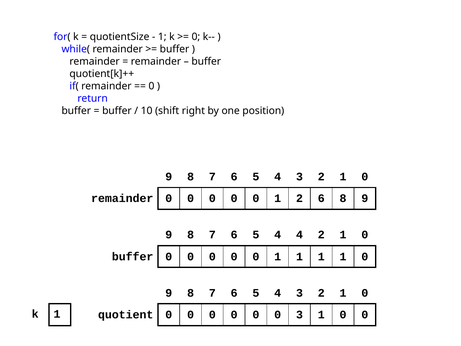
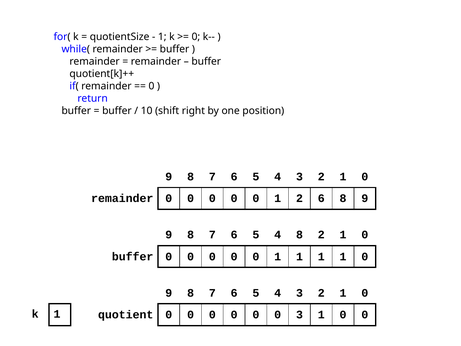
4 4: 4 -> 8 (299, 235)
